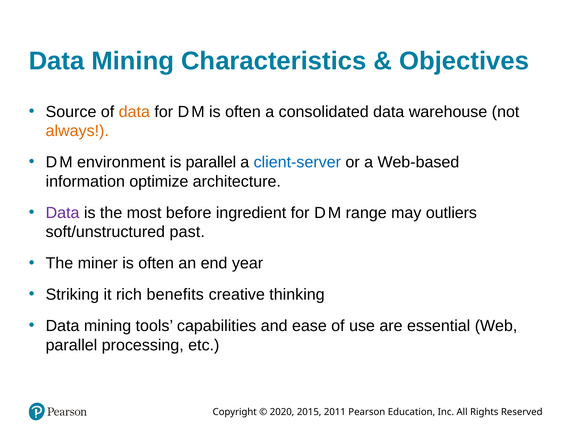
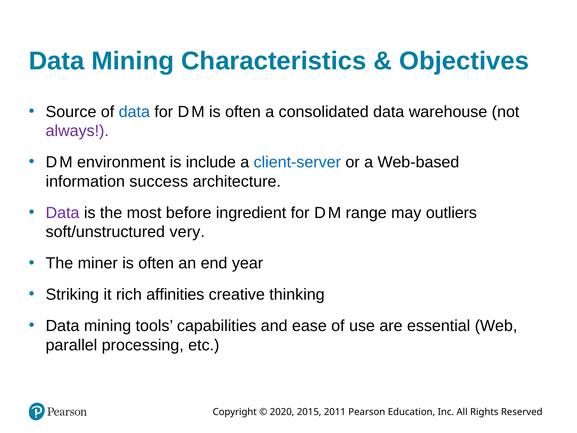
data colour: orange -> blue (134, 112)
always colour: orange -> purple (77, 131)
is parallel: parallel -> include (211, 162)
optimize: optimize -> success (159, 181)
past: past -> very (187, 232)
benefits: benefits -> affinities (175, 294)
